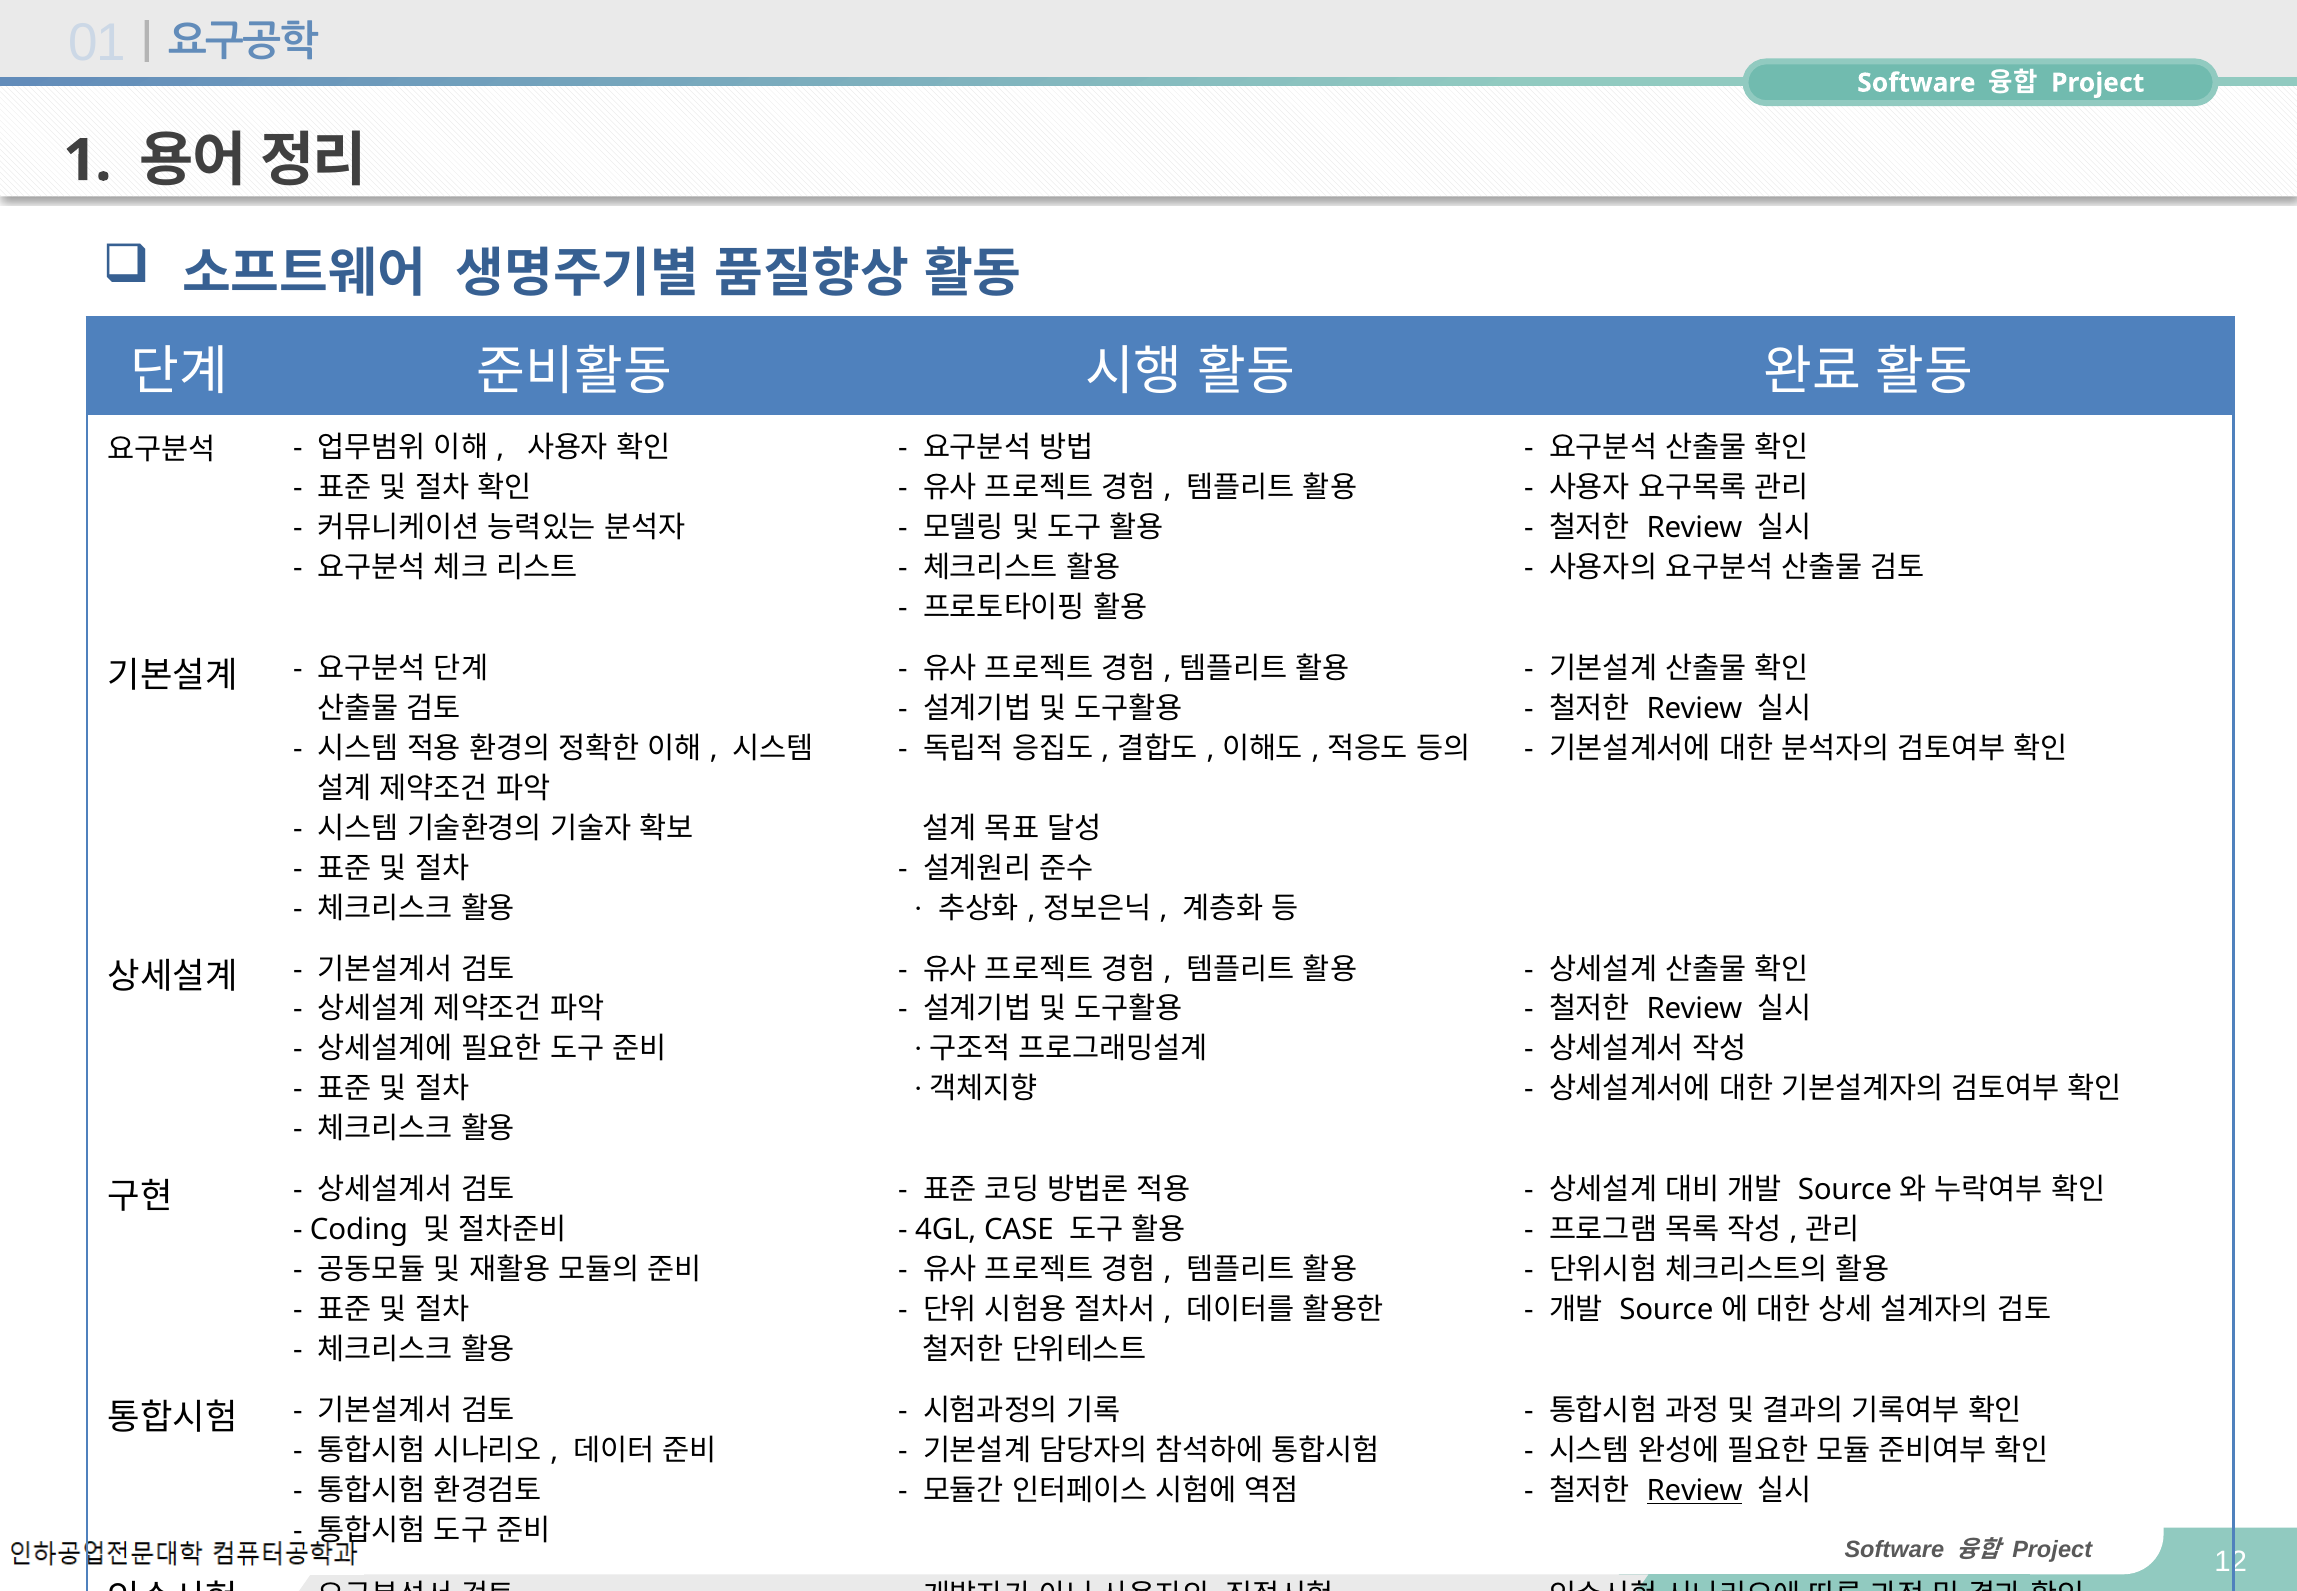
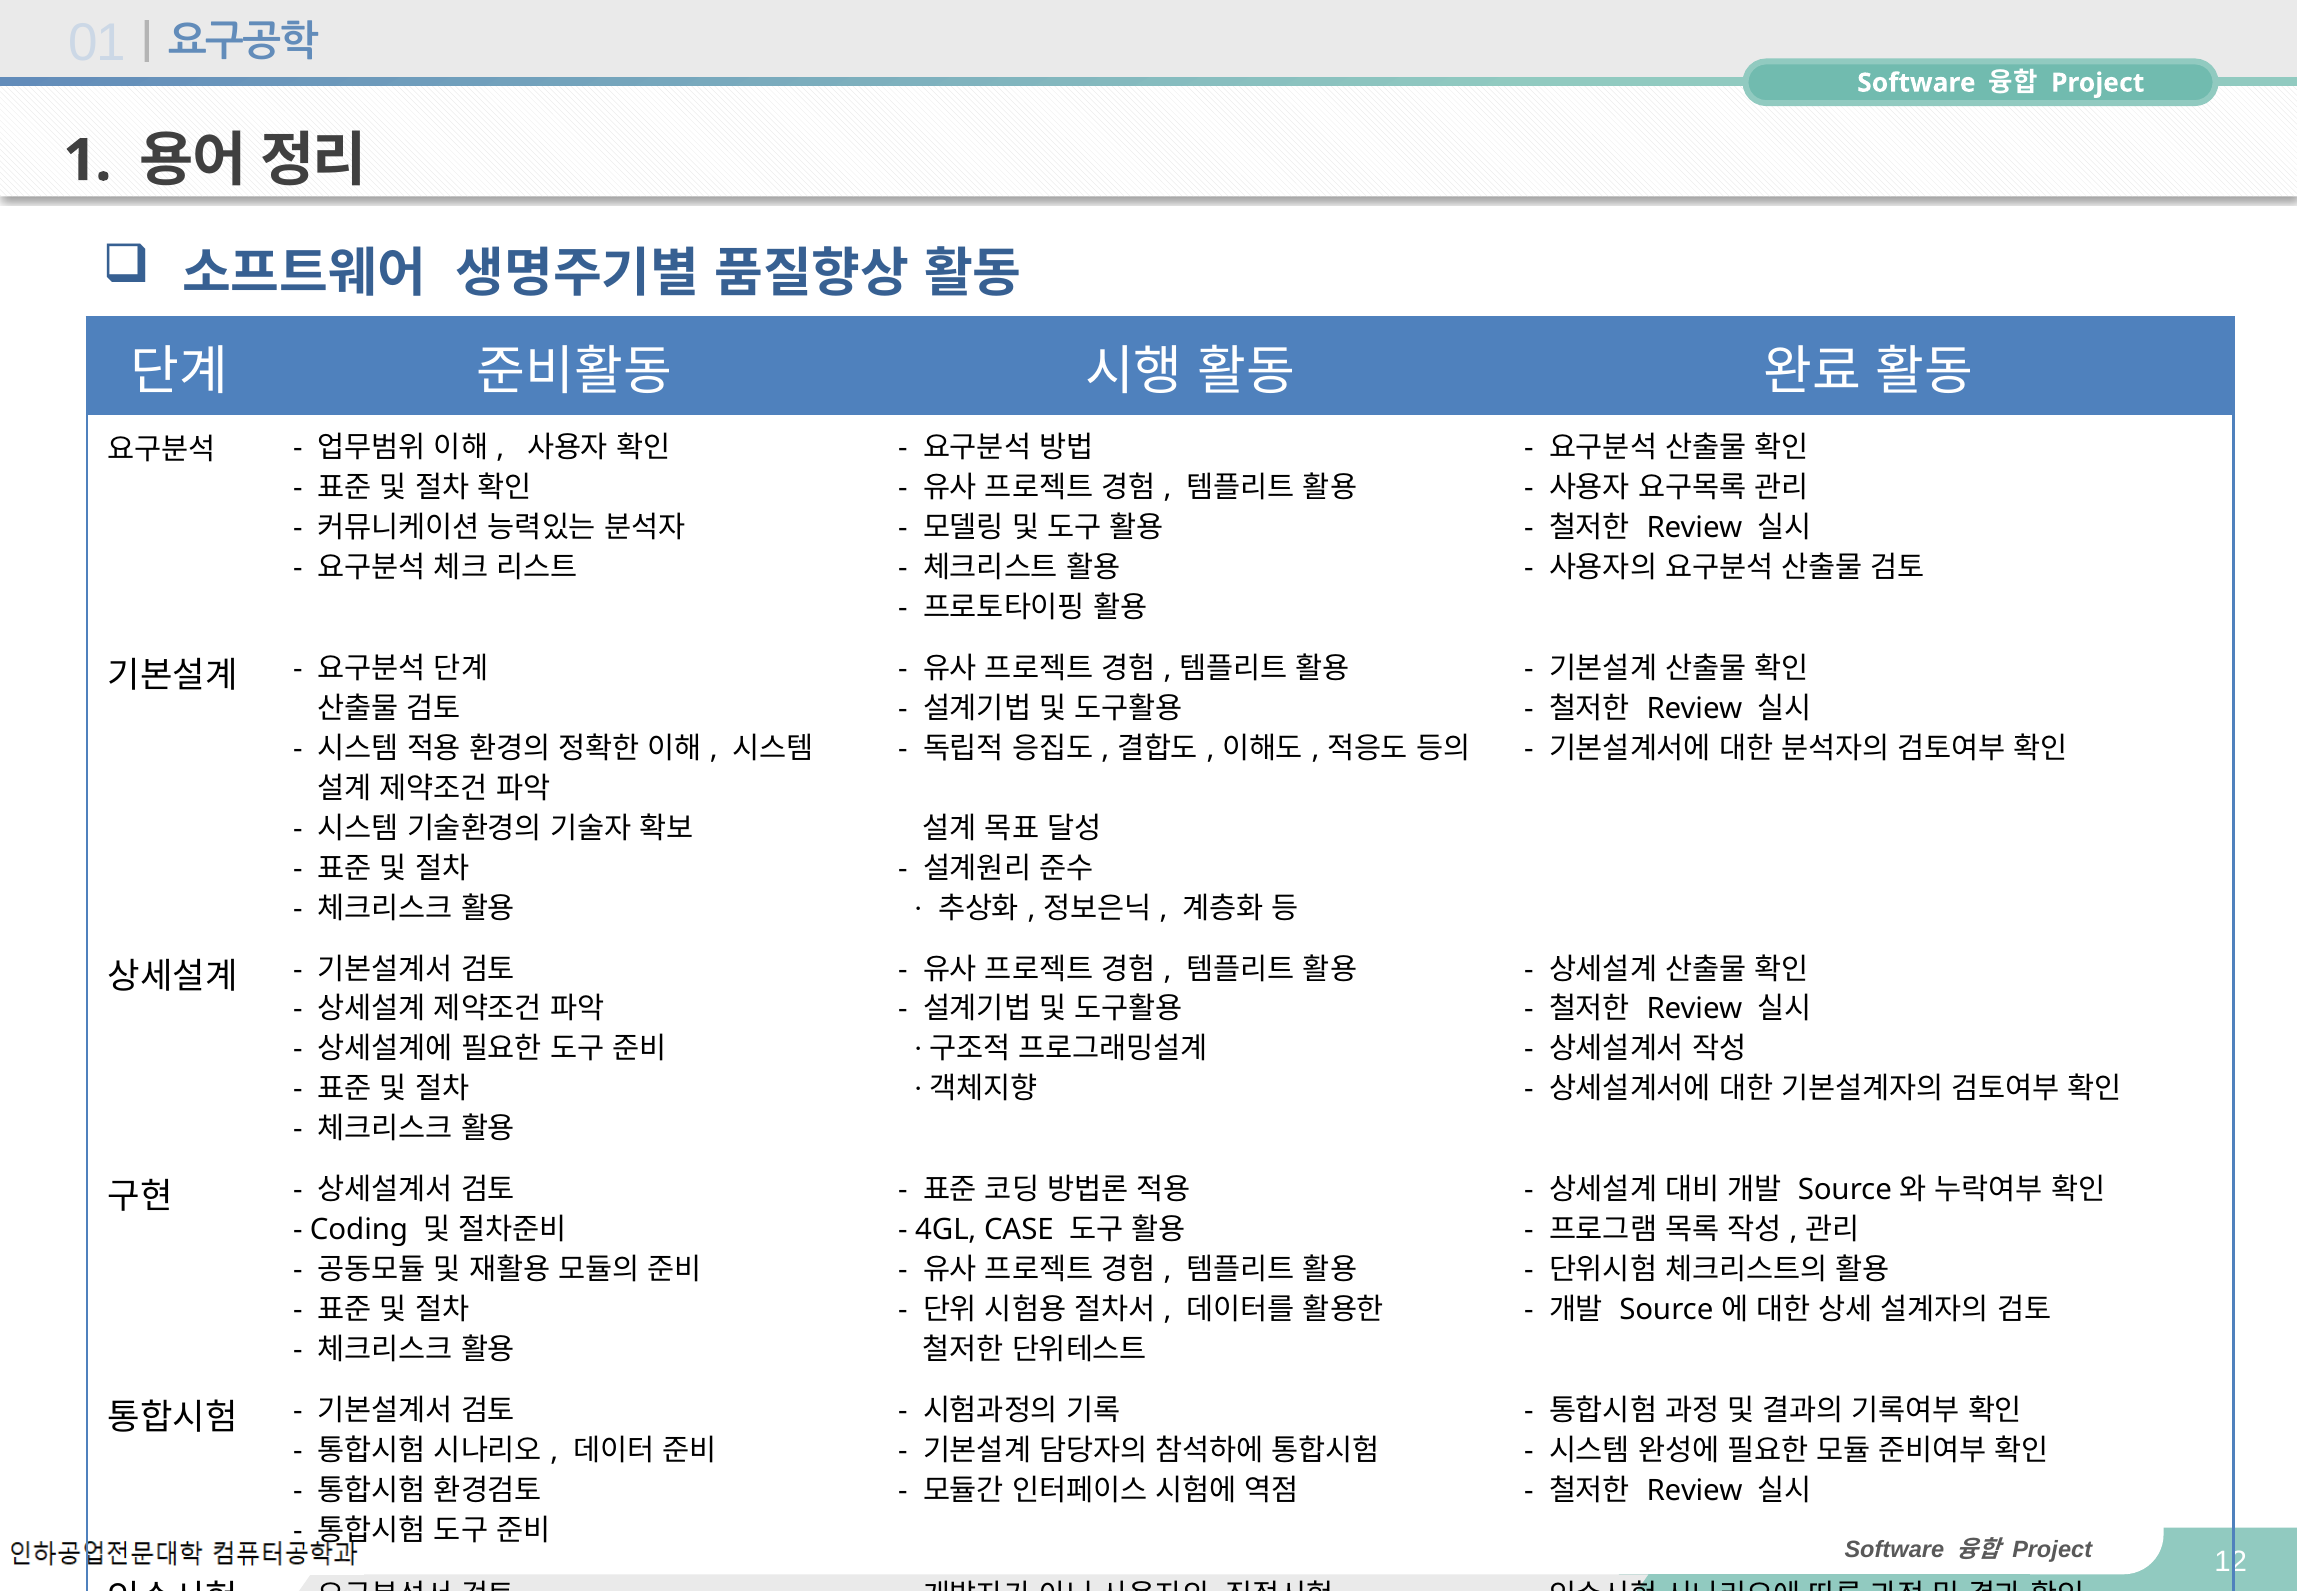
Review underline: present -> none (1695, 1490)
